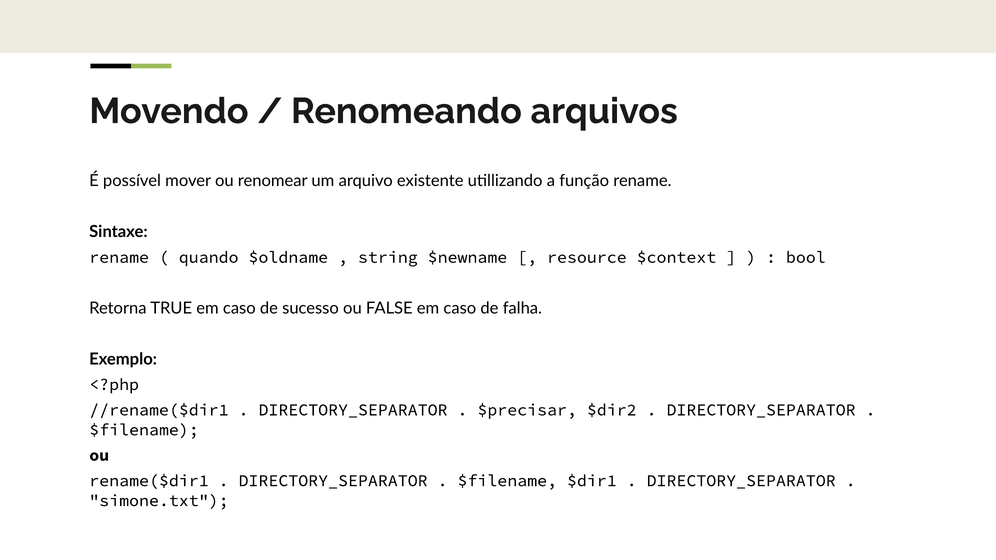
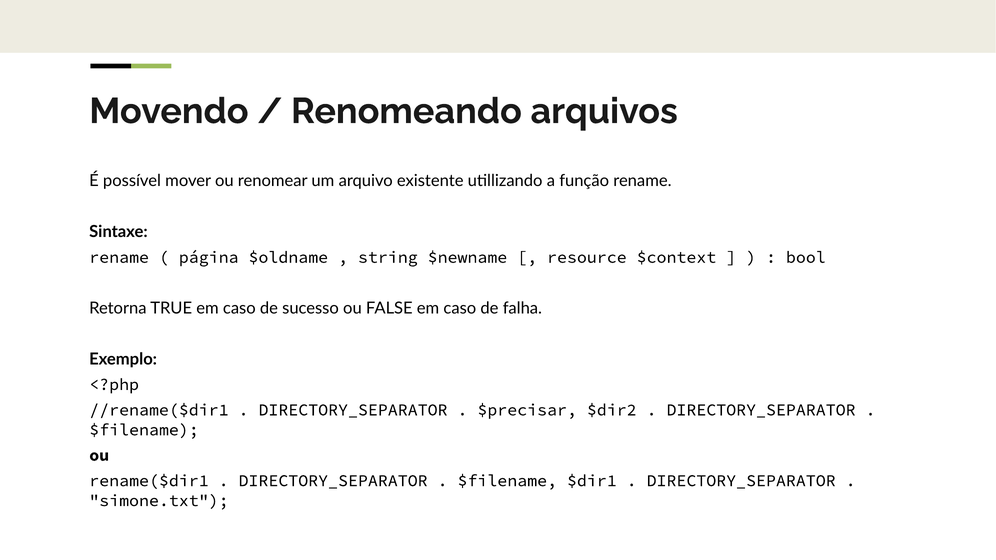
quando: quando -> página (209, 257)
